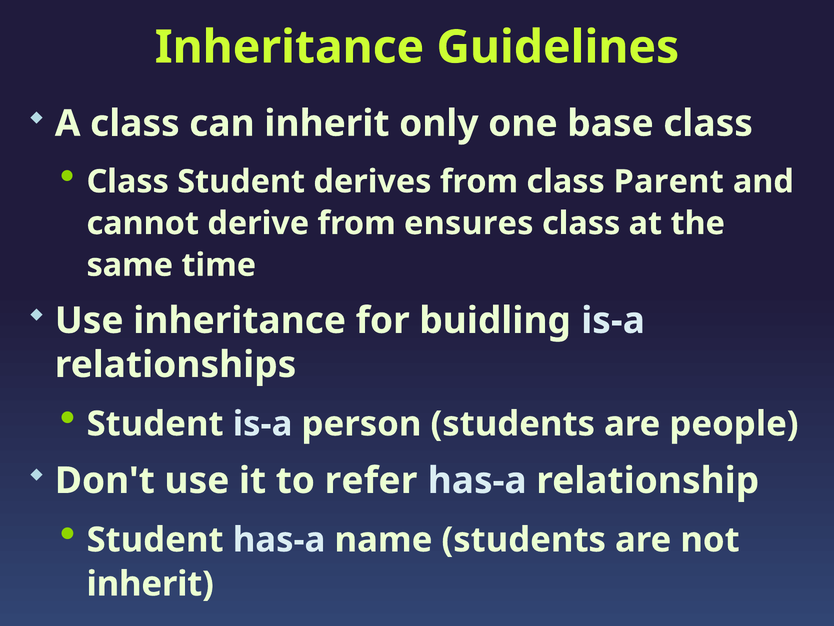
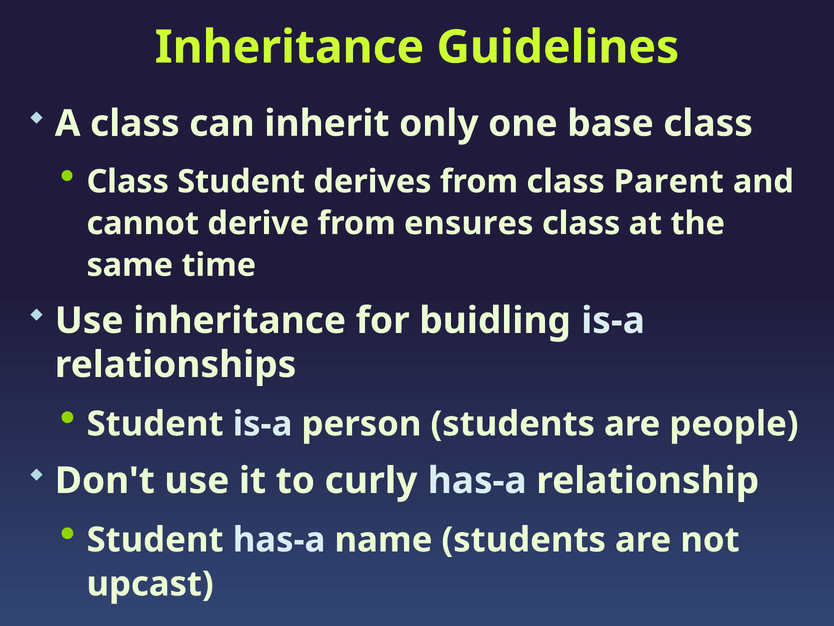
refer: refer -> curly (371, 480)
inherit: inherit -> upcast (150, 584)
